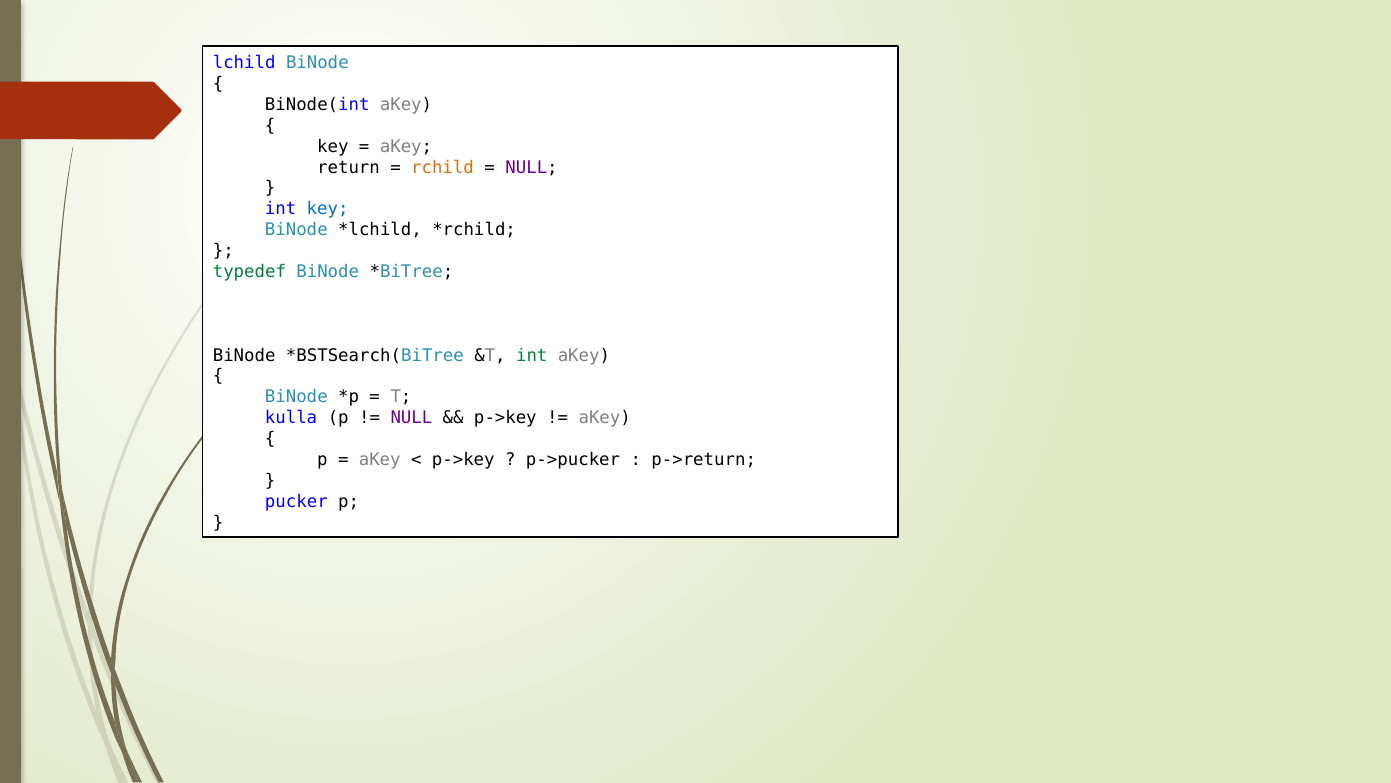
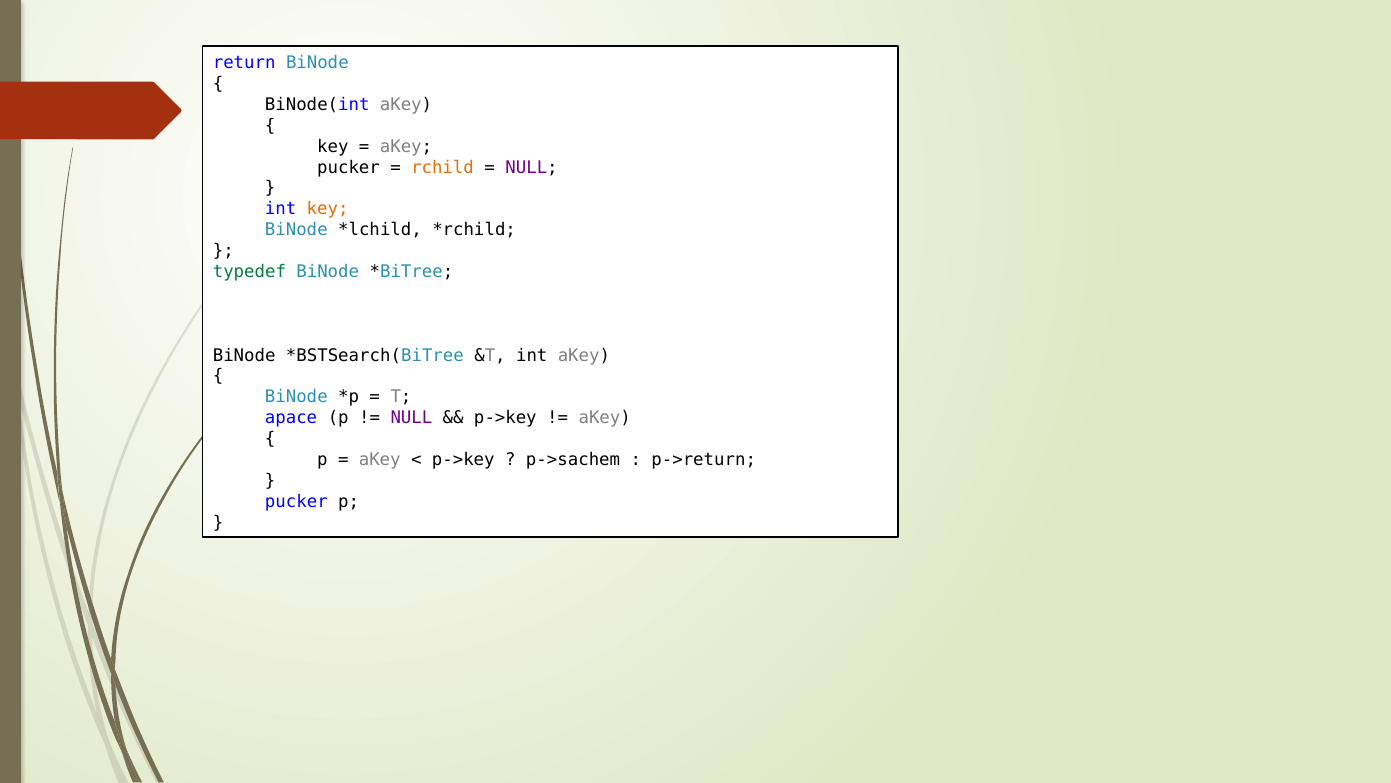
lchild: lchild -> return (244, 63)
return: return -> pucker (349, 167)
key colour: blue -> orange (328, 209)
int colour: green -> black (532, 355)
kulla: kulla -> apace (291, 418)
p->pucker: p->pucker -> p->sachem (573, 459)
